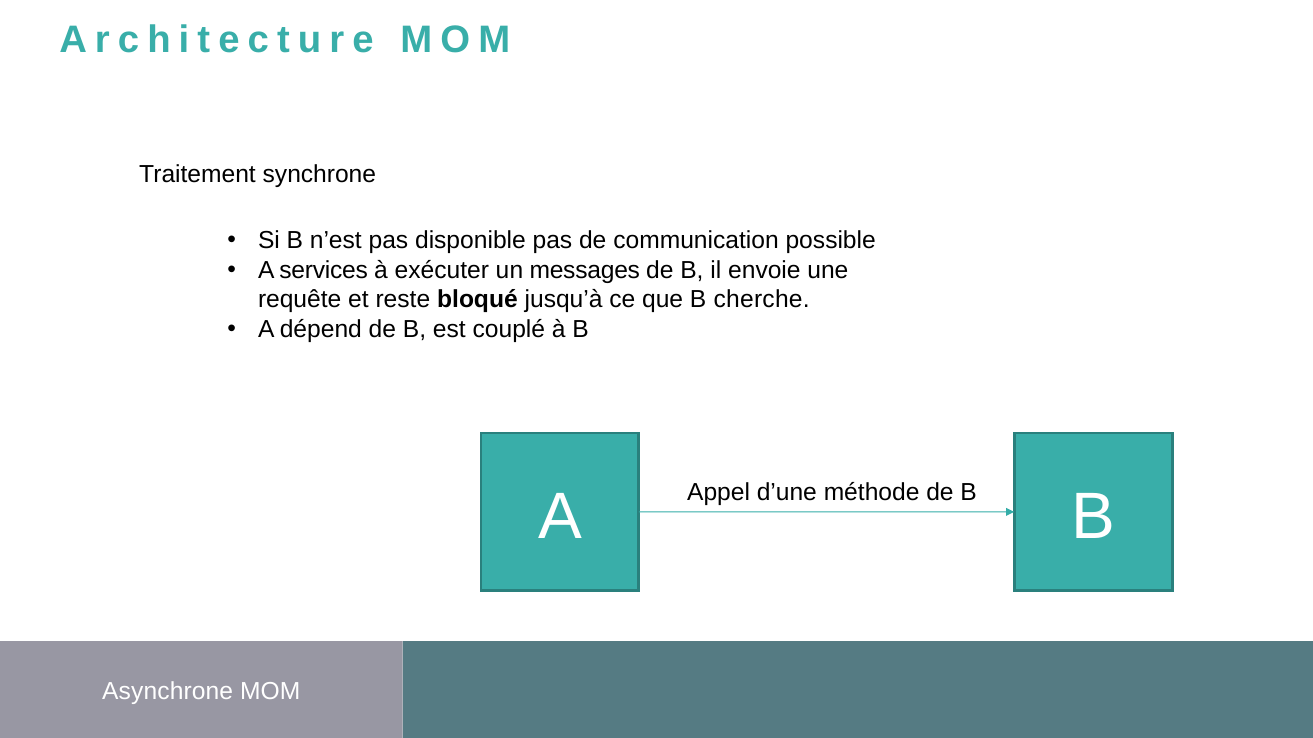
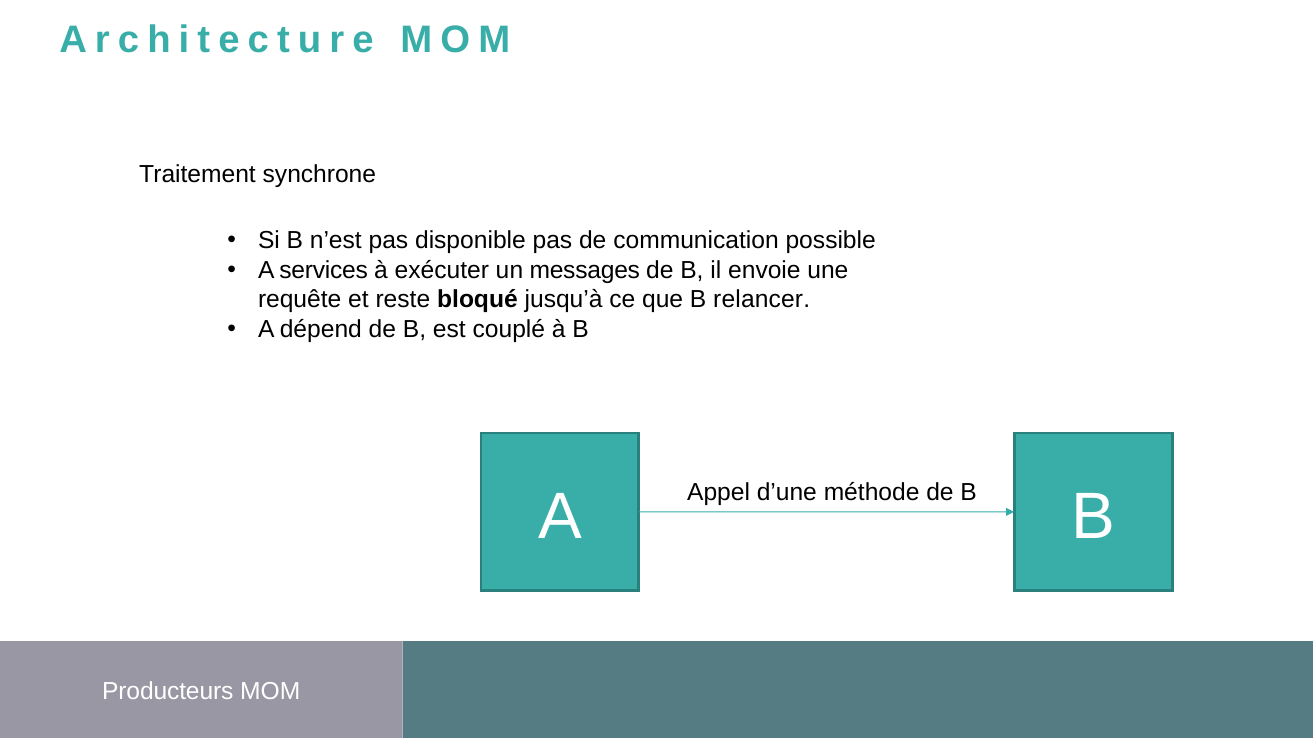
cherche: cherche -> relancer (762, 300)
Asynchrone: Asynchrone -> Producteurs (168, 692)
